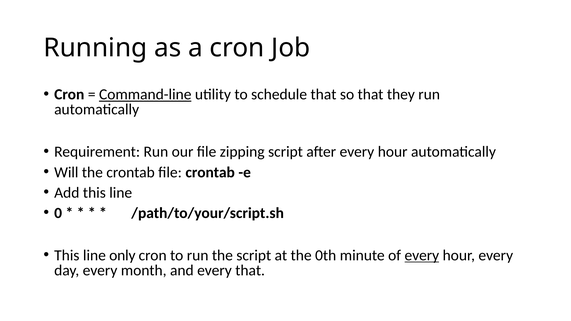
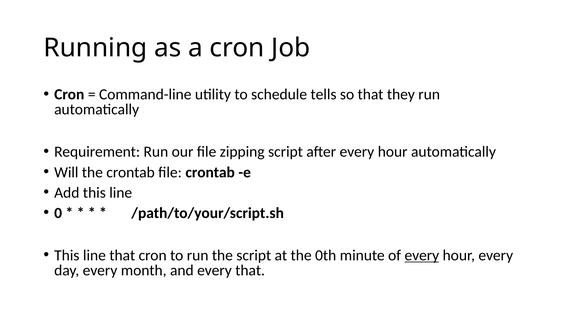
Command-line underline: present -> none (145, 95)
schedule that: that -> tells (324, 95)
line only: only -> that (122, 255)
